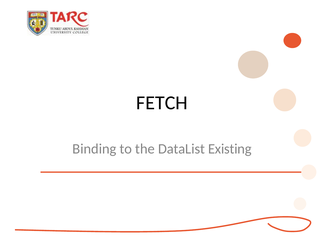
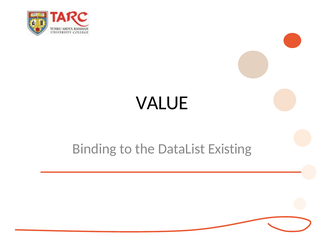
FETCH: FETCH -> VALUE (162, 103)
